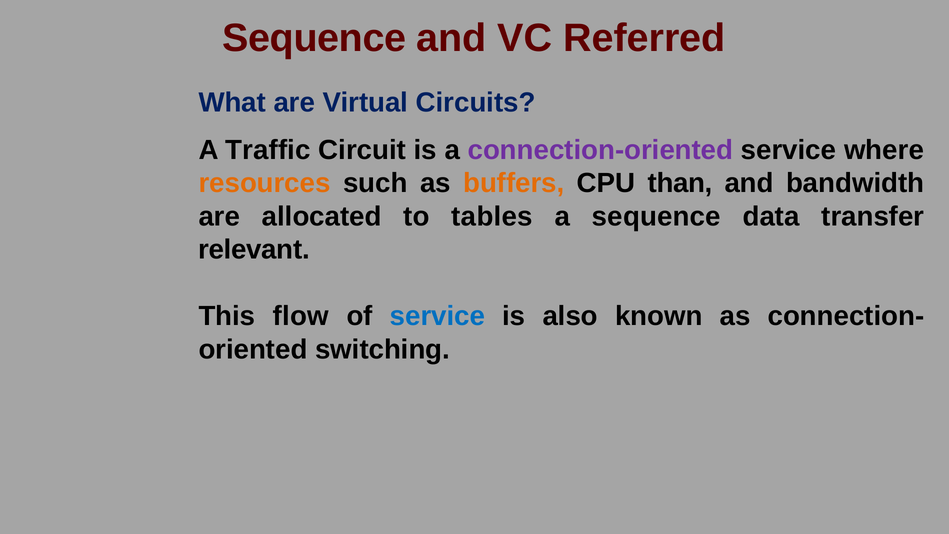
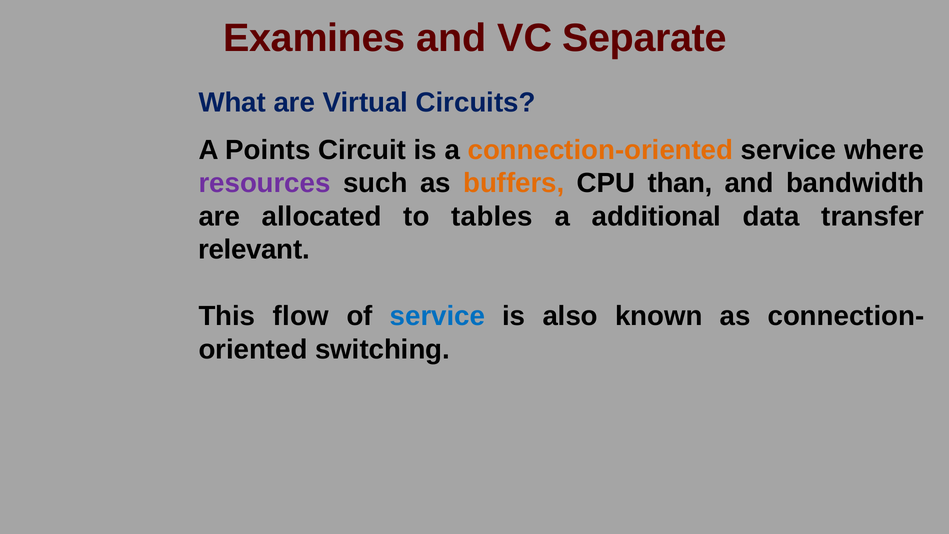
Sequence: Sequence -> Examines (314, 38)
Referred: Referred -> Separate (645, 38)
Traffic: Traffic -> Points (268, 150)
connection-oriented colour: purple -> orange (600, 150)
resources colour: orange -> purple (265, 183)
a sequence: sequence -> additional (656, 216)
